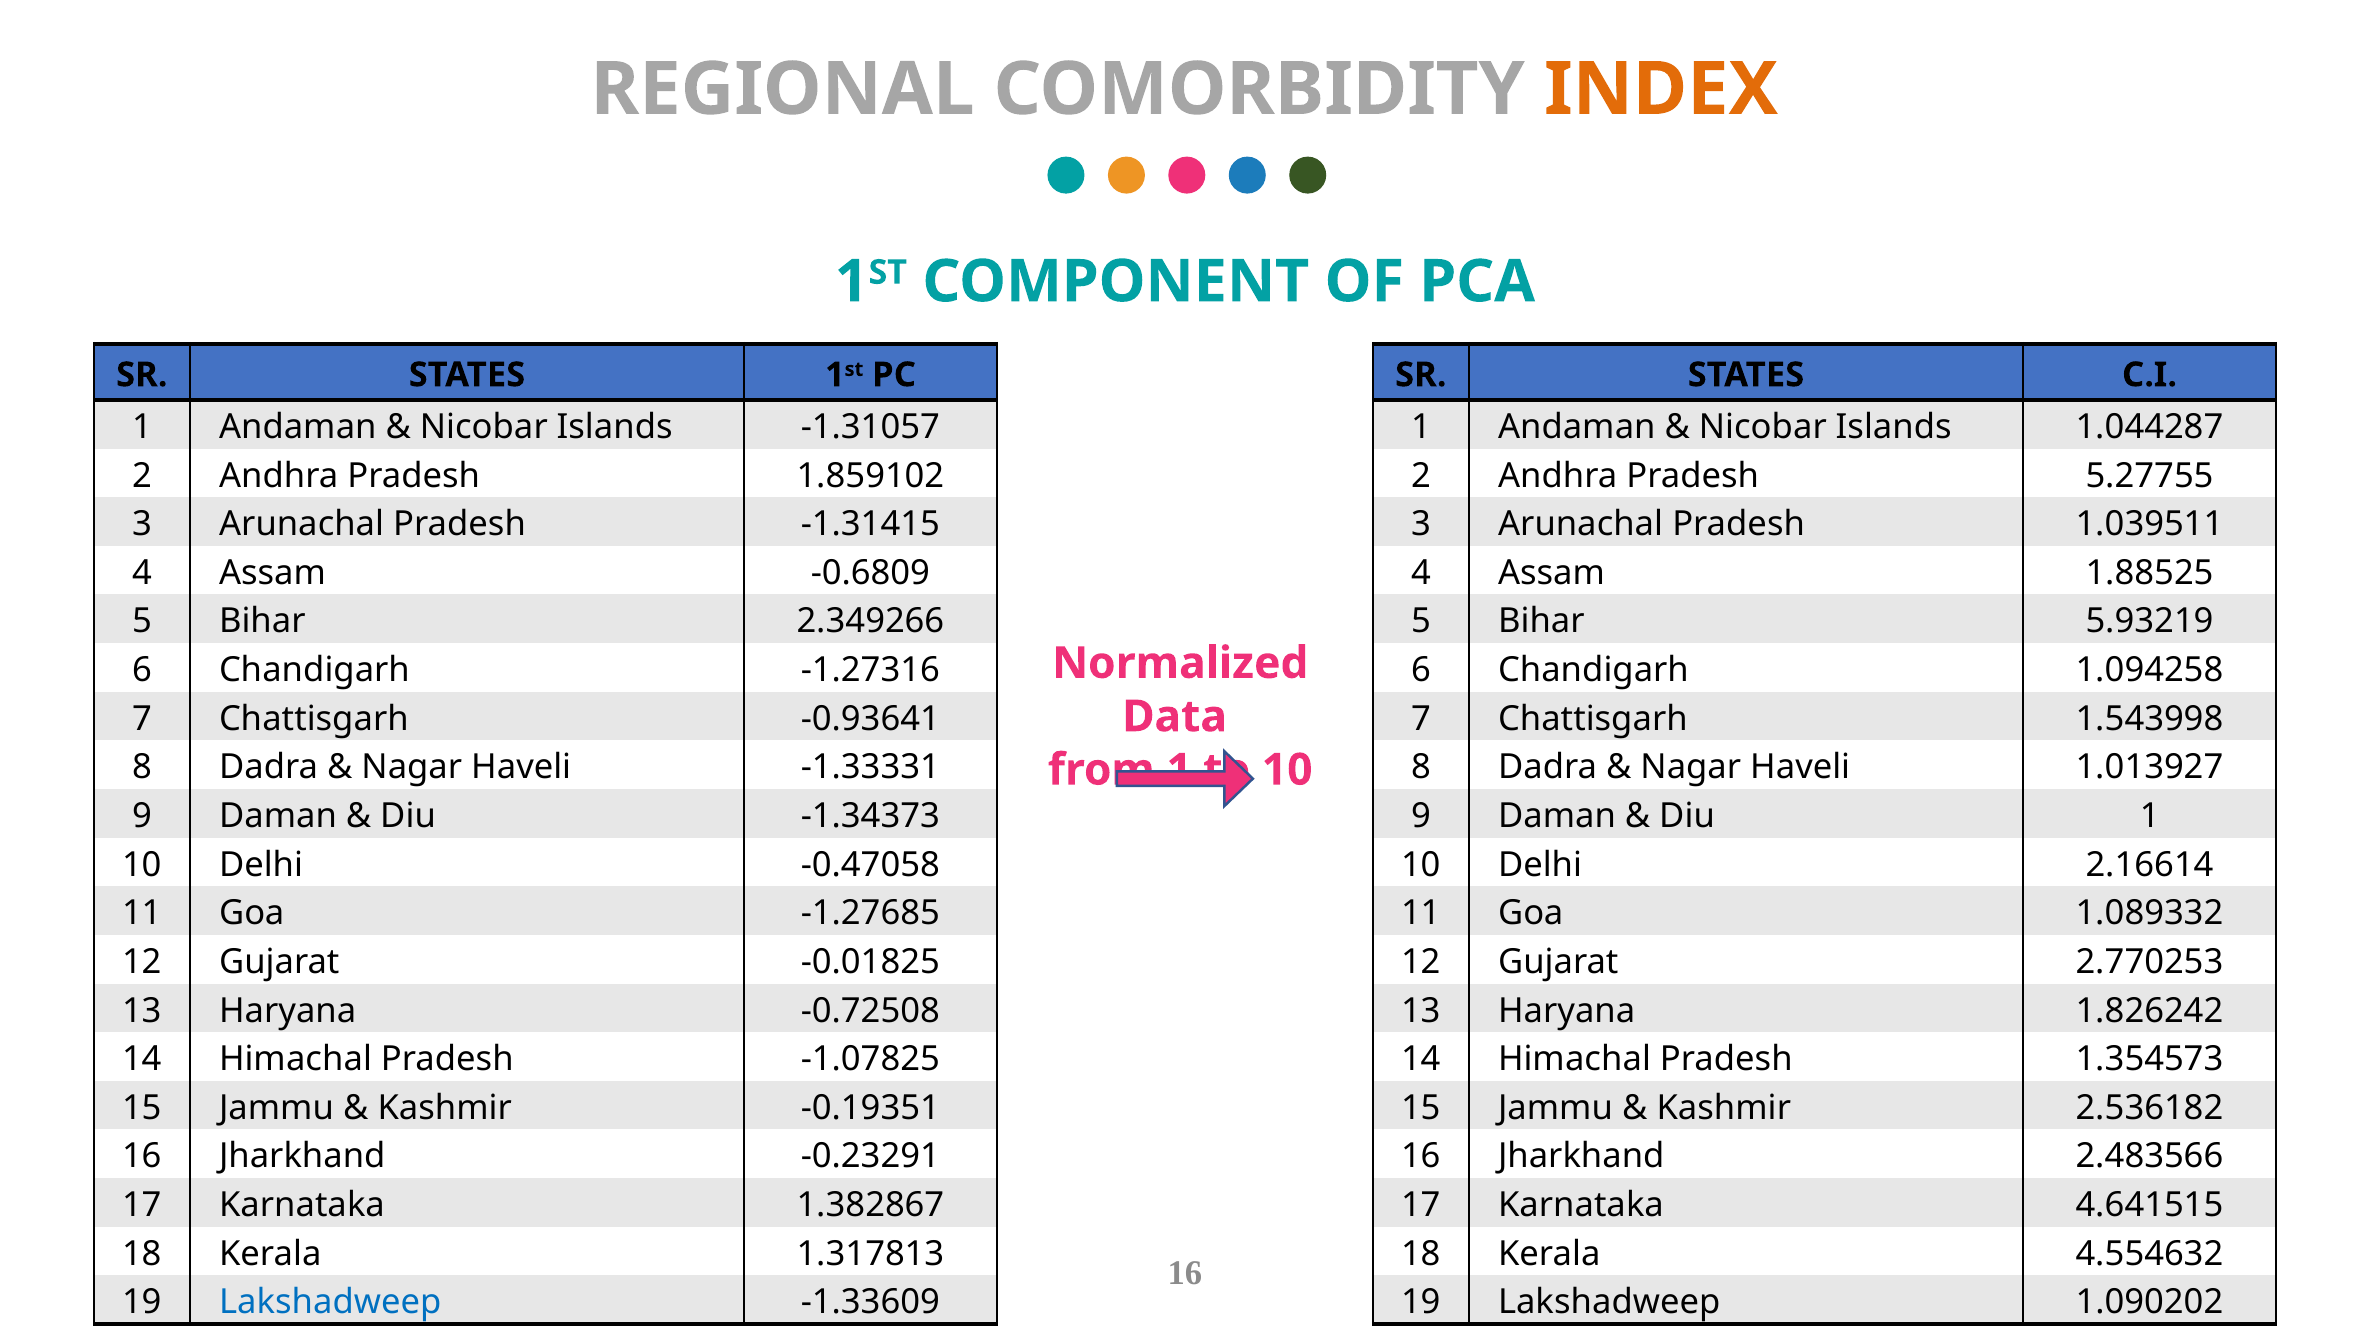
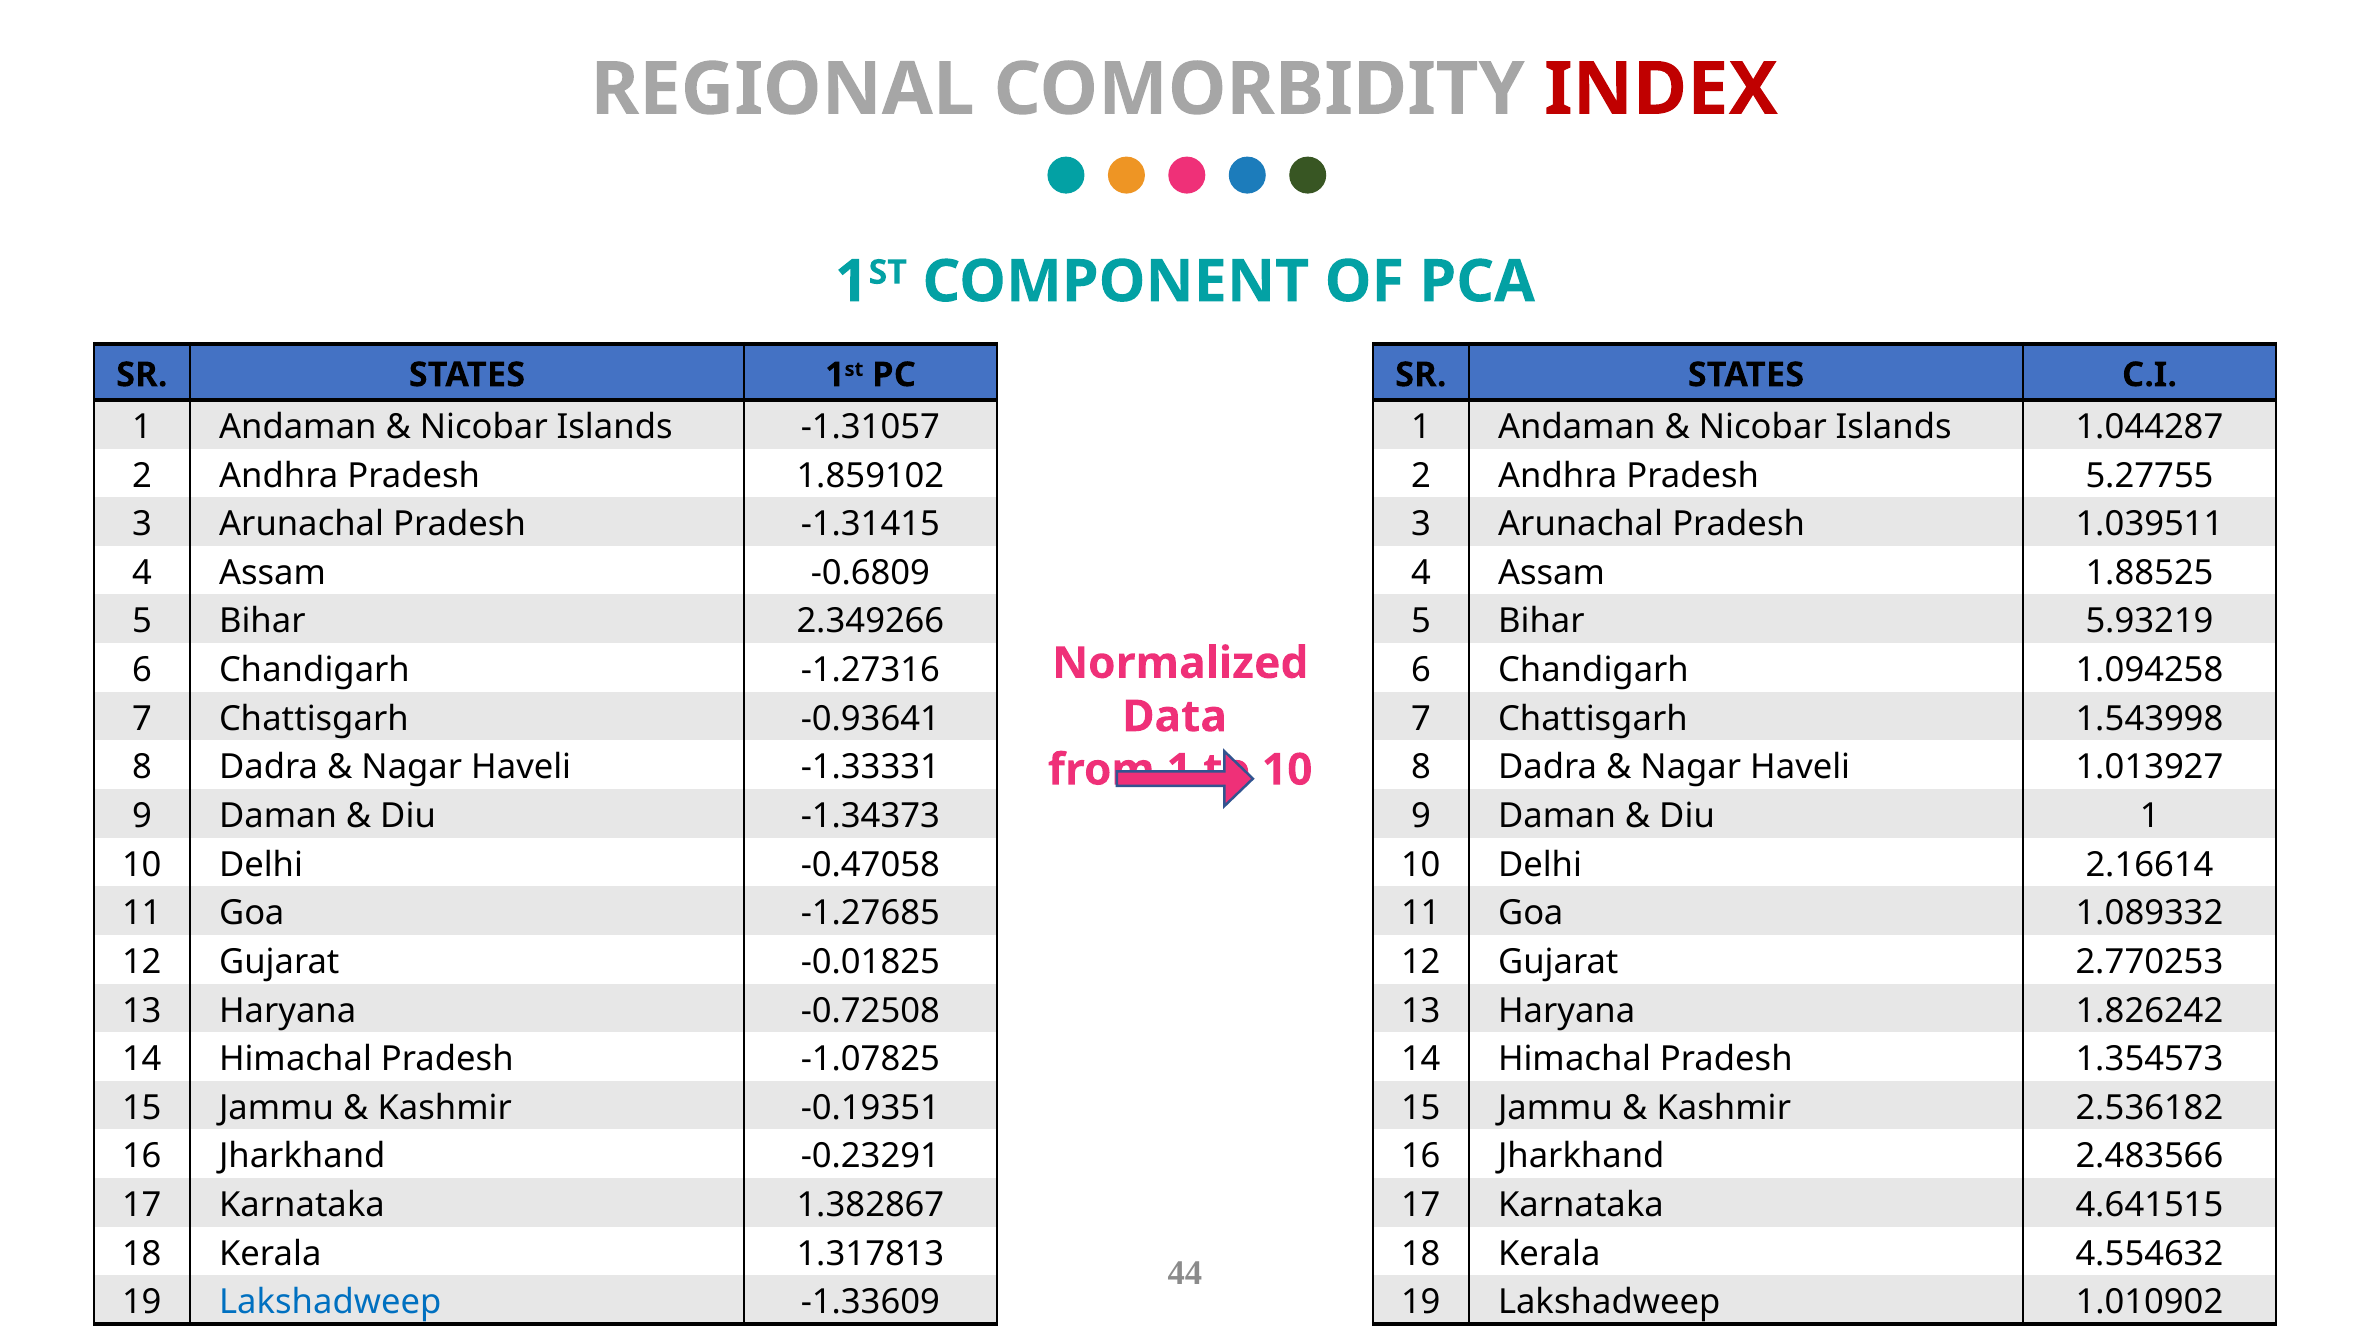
INDEX colour: orange -> red (1661, 89)
16: 16 -> 44 (1185, 1273)
1.090202: 1.090202 -> 1.010902 (2149, 1303)
